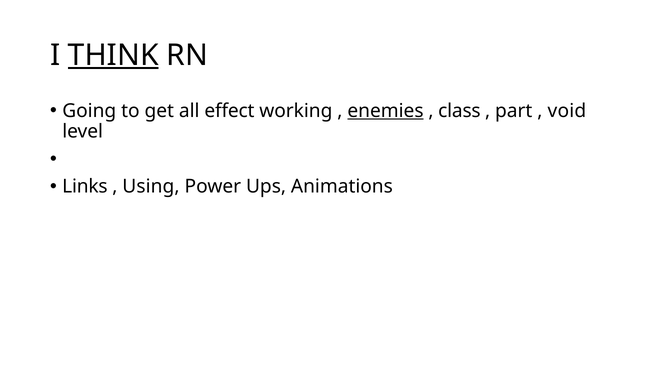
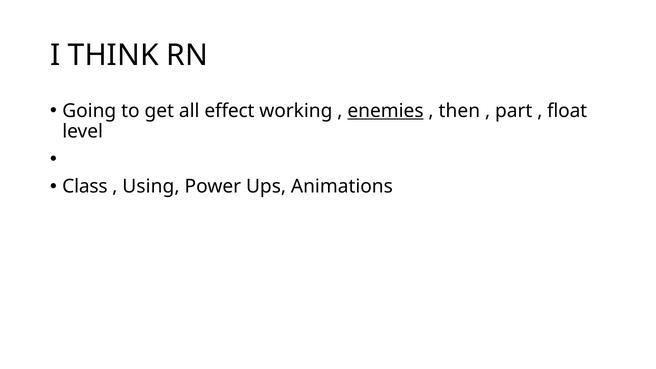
THINK underline: present -> none (113, 55)
class: class -> then (459, 111)
void: void -> float (567, 111)
Links: Links -> Class (85, 187)
